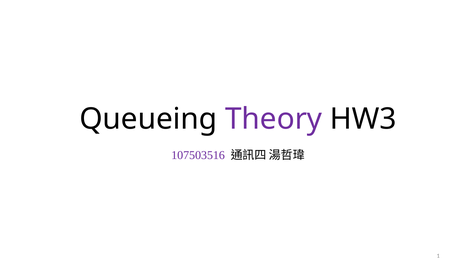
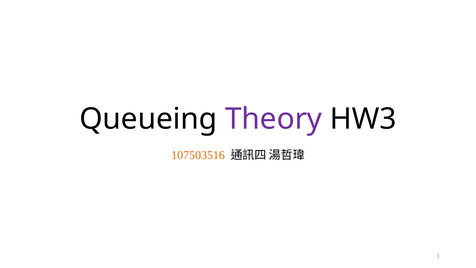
107503516 colour: purple -> orange (198, 155)
